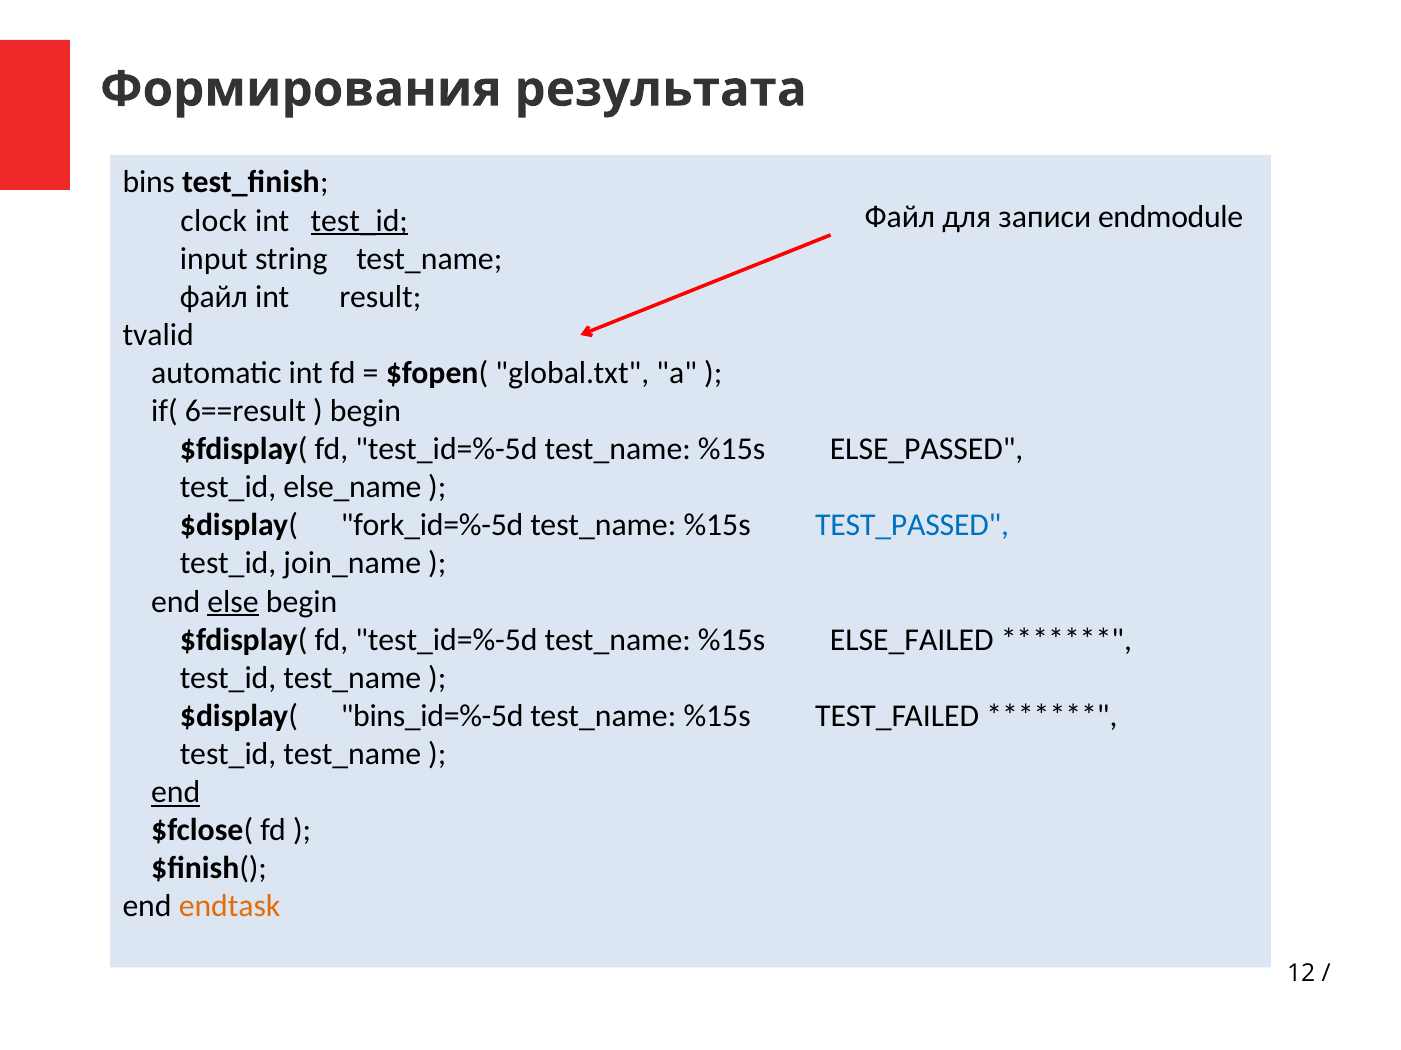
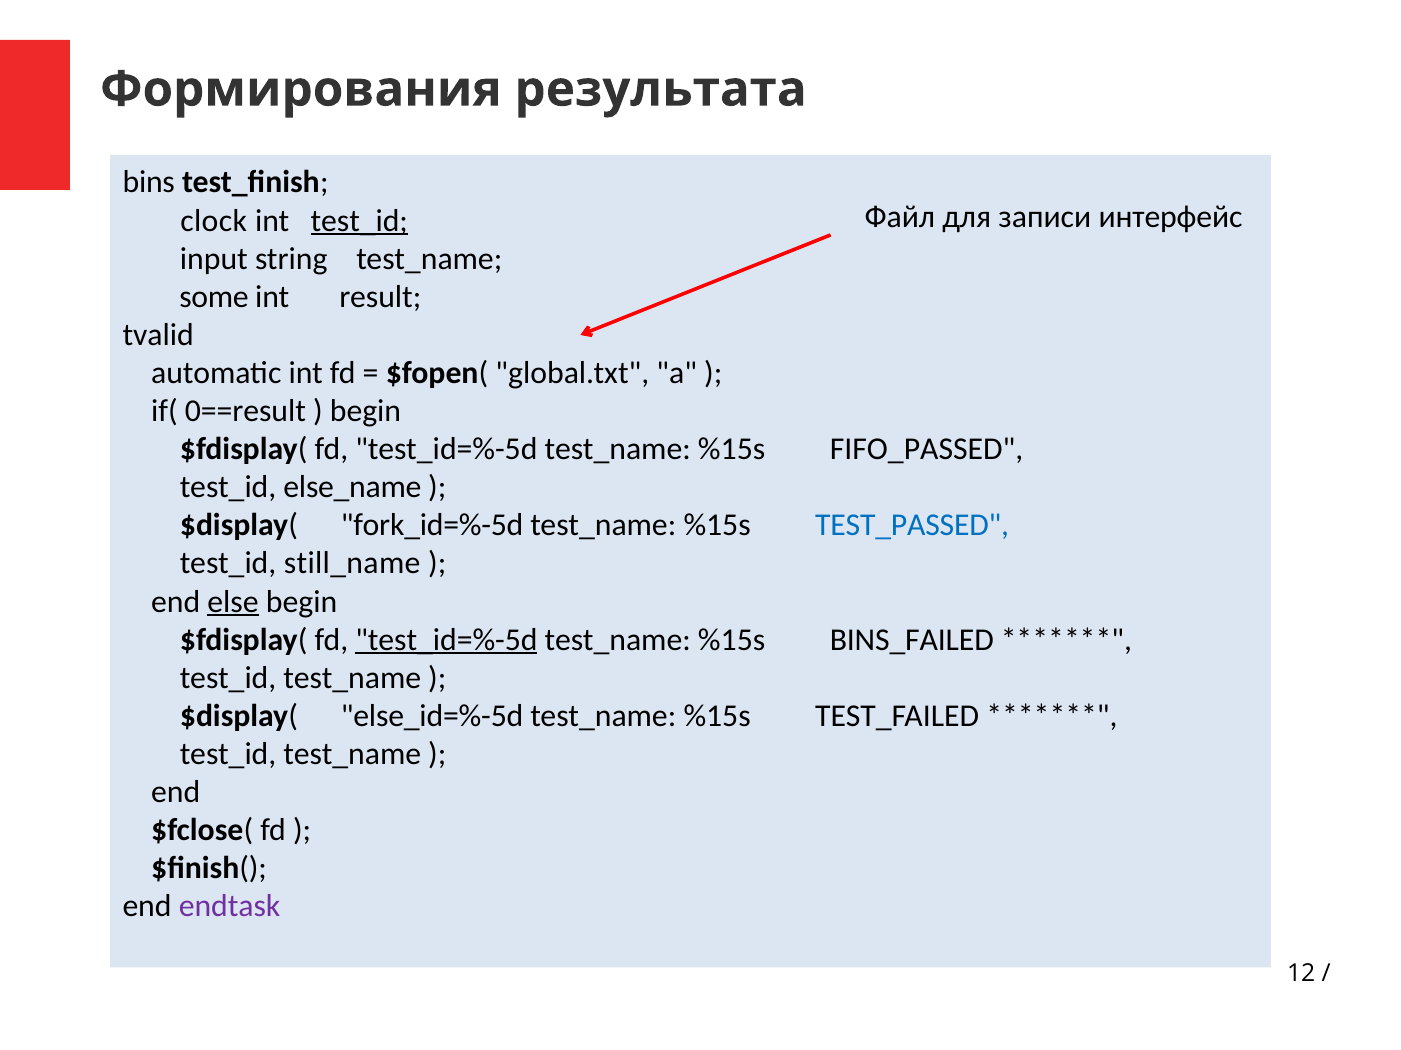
endmodule: endmodule -> интерфейс (1171, 217)
файл: файл -> some (214, 297)
6==result: 6==result -> 0==result (245, 411)
ELSE_PASSED: ELSE_PASSED -> FIFO_PASSED (927, 449)
join_name: join_name -> still_name (352, 564)
test_id=%-5d underline: none -> present (446, 640)
ELSE_FAILED: ELSE_FAILED -> BINS_FAILED (912, 640)
bins_id=%-5d: bins_id=%-5d -> else_id=%-5d (432, 716)
end underline: present -> none (176, 793)
endtask colour: orange -> purple (230, 907)
